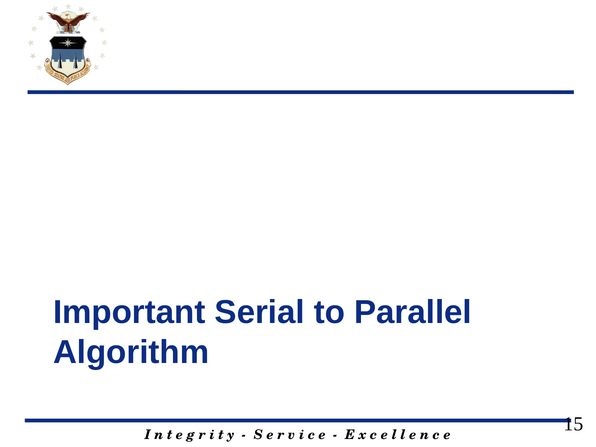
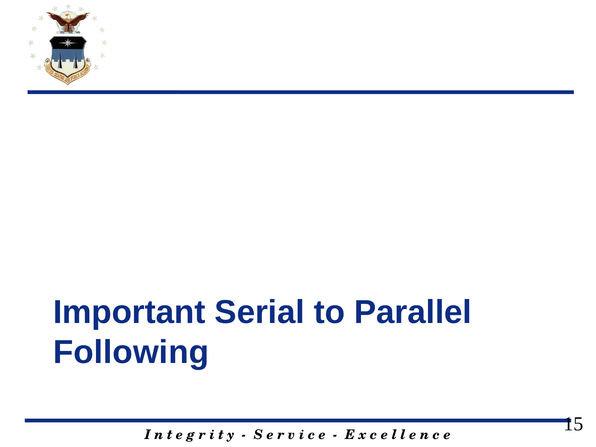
Algorithm: Algorithm -> Following (131, 352)
